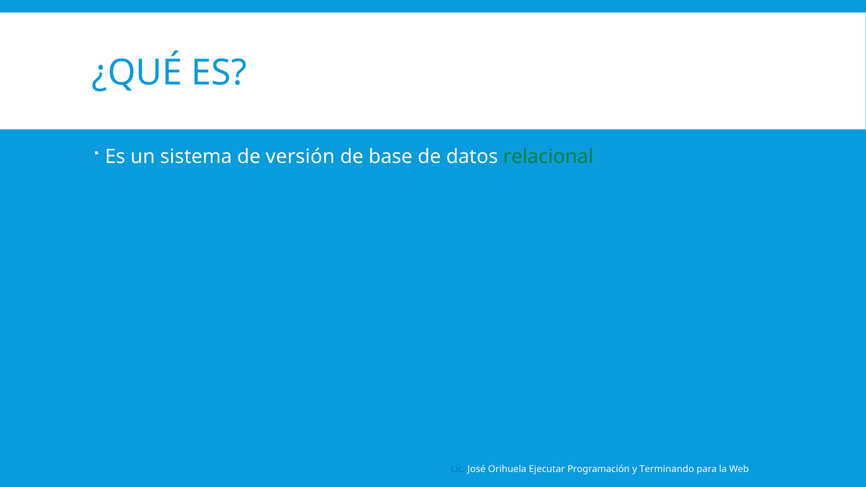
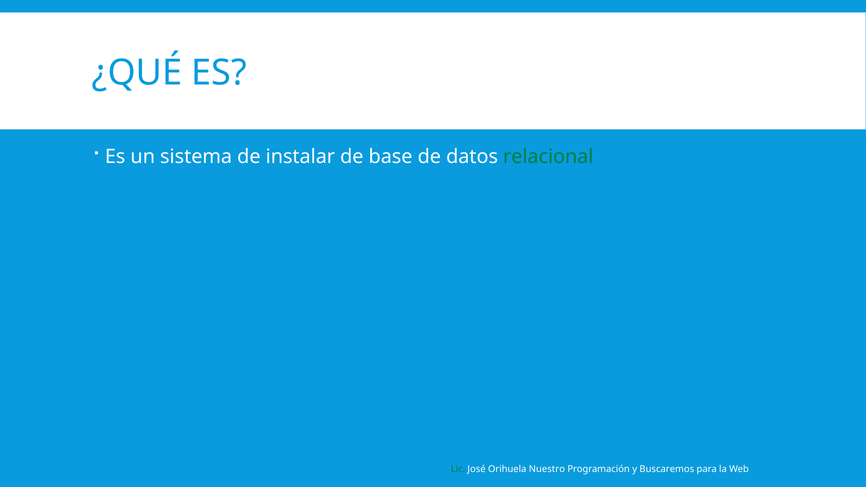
versión: versión -> instalar (300, 157)
Lic colour: blue -> green (458, 469)
Ejecutar: Ejecutar -> Nuestro (547, 469)
Terminando: Terminando -> Buscaremos (667, 469)
